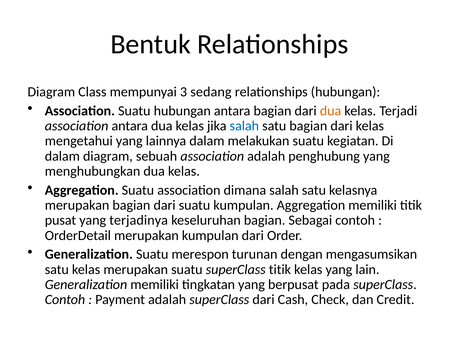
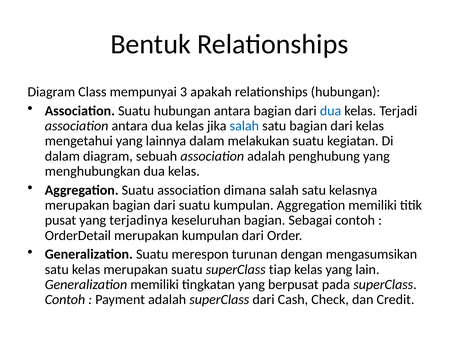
sedang: sedang -> apakah (211, 92)
dua colour: orange -> blue (331, 111)
superClass titik: titik -> tiap (280, 270)
